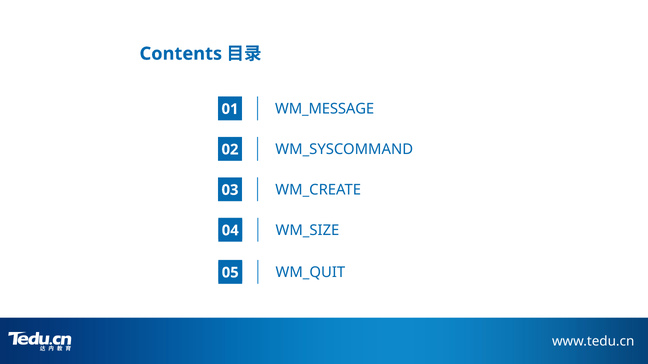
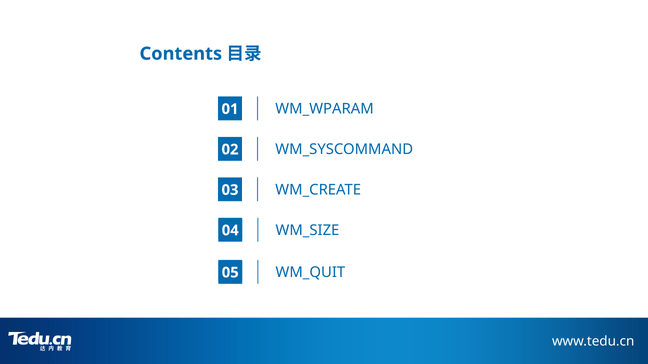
WM_MESSAGE: WM_MESSAGE -> WM_WPARAM (325, 109)
